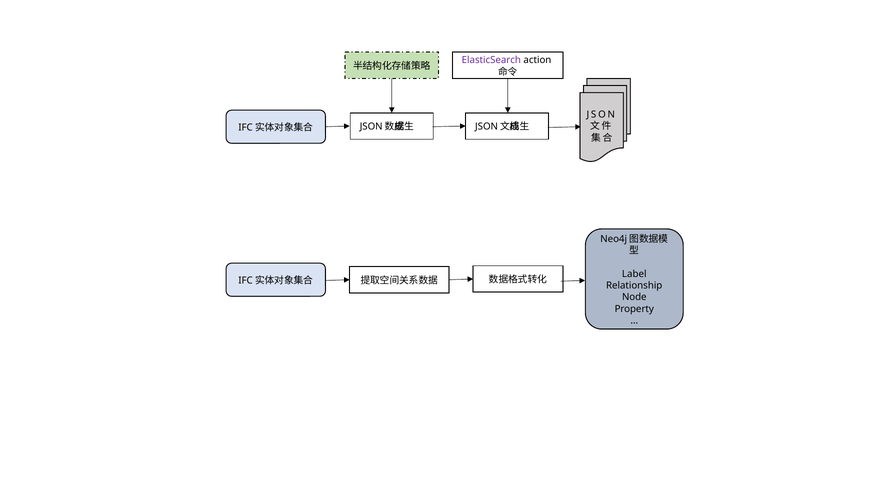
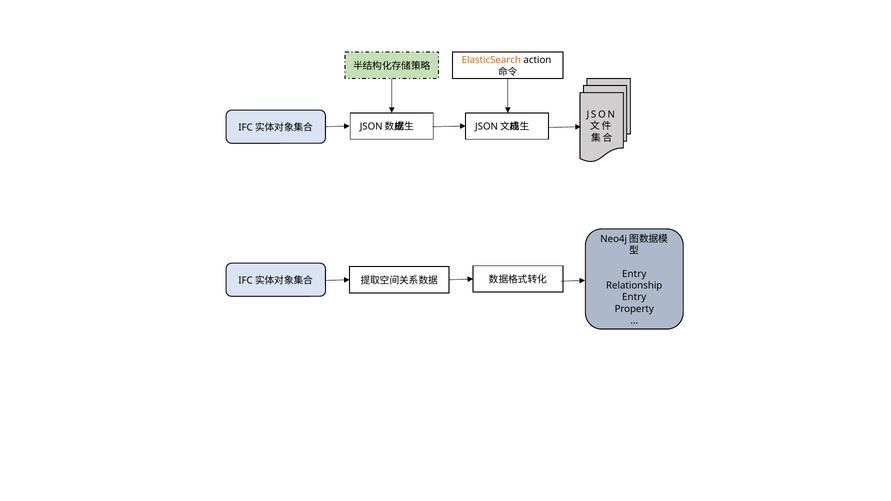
ElasticSearch colour: purple -> orange (491, 60)
Label: Label -> Entry (634, 274)
Node: Node -> Entry (634, 297)
